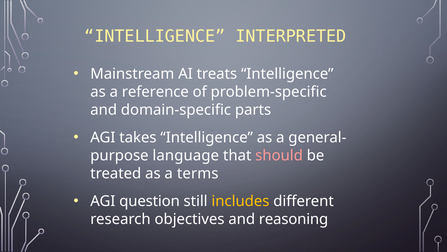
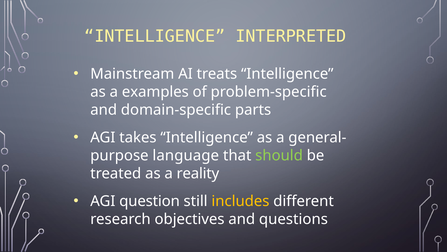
reference: reference -> examples (155, 92)
should colour: pink -> light green (279, 155)
terms: terms -> reality (198, 173)
reasoning: reasoning -> questions (293, 219)
